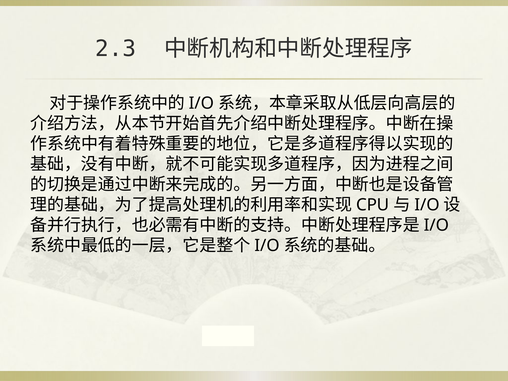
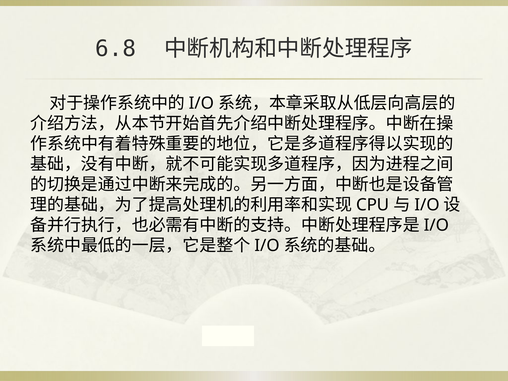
2.3: 2.3 -> 6.8 (116, 49)
